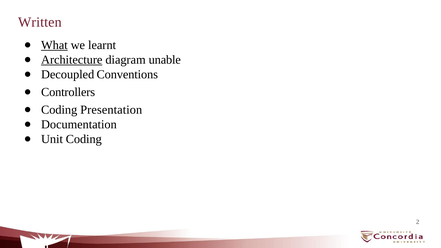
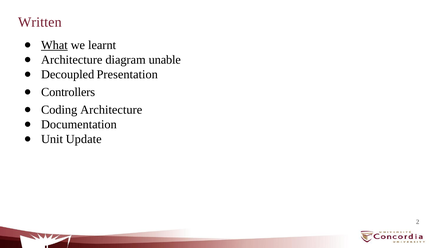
Architecture underline: present -> none (72, 60)
Conventions: Conventions -> Presentation (127, 75)
Coding Presentation: Presentation -> Architecture (111, 110)
Unit Coding: Coding -> Update (84, 139)
